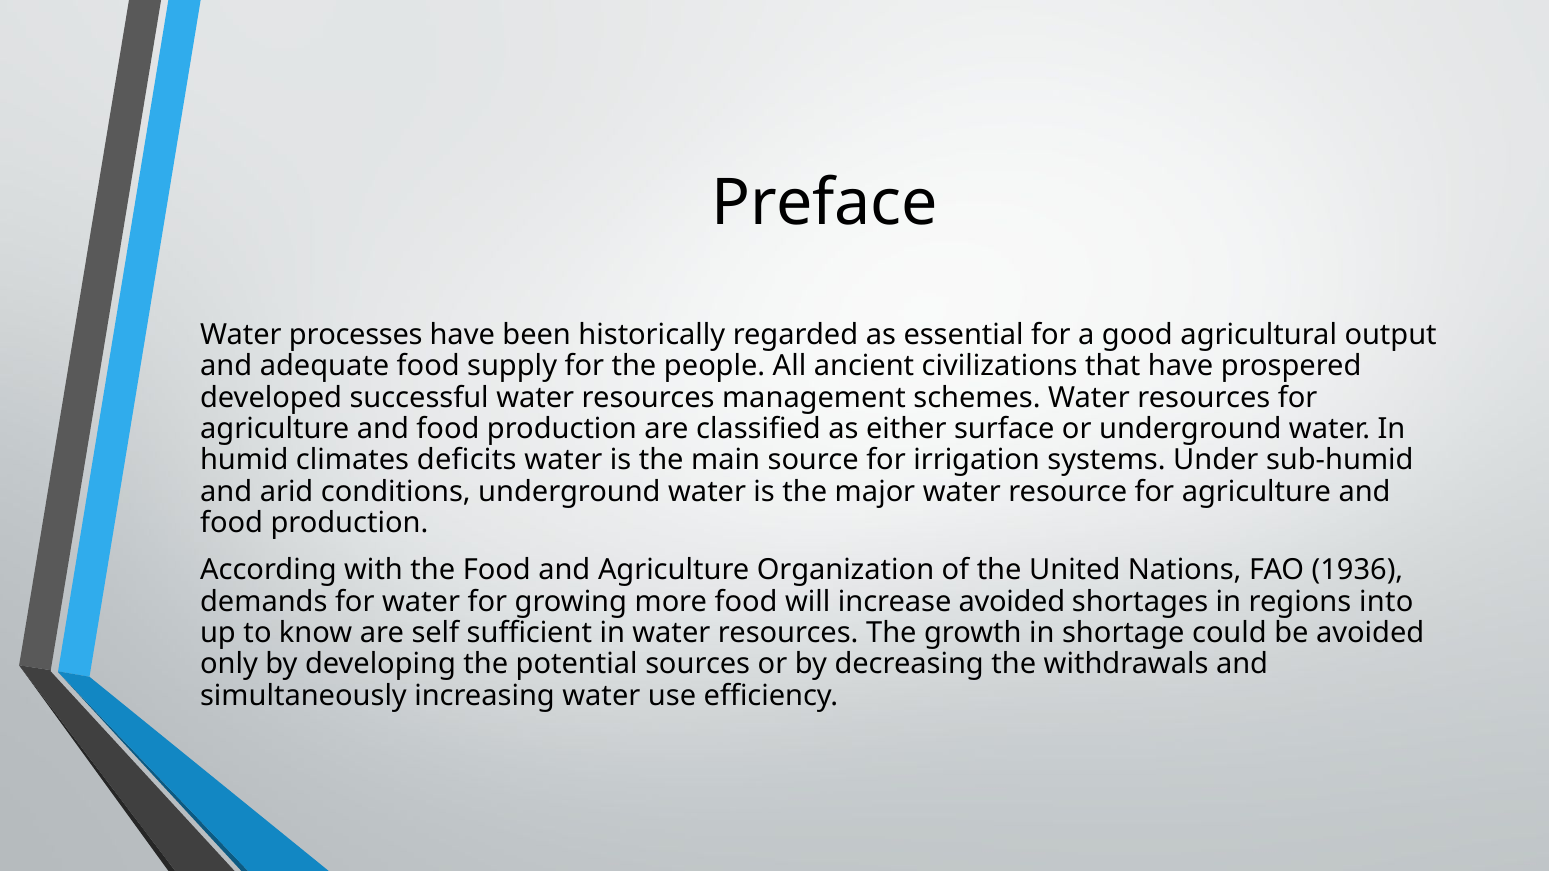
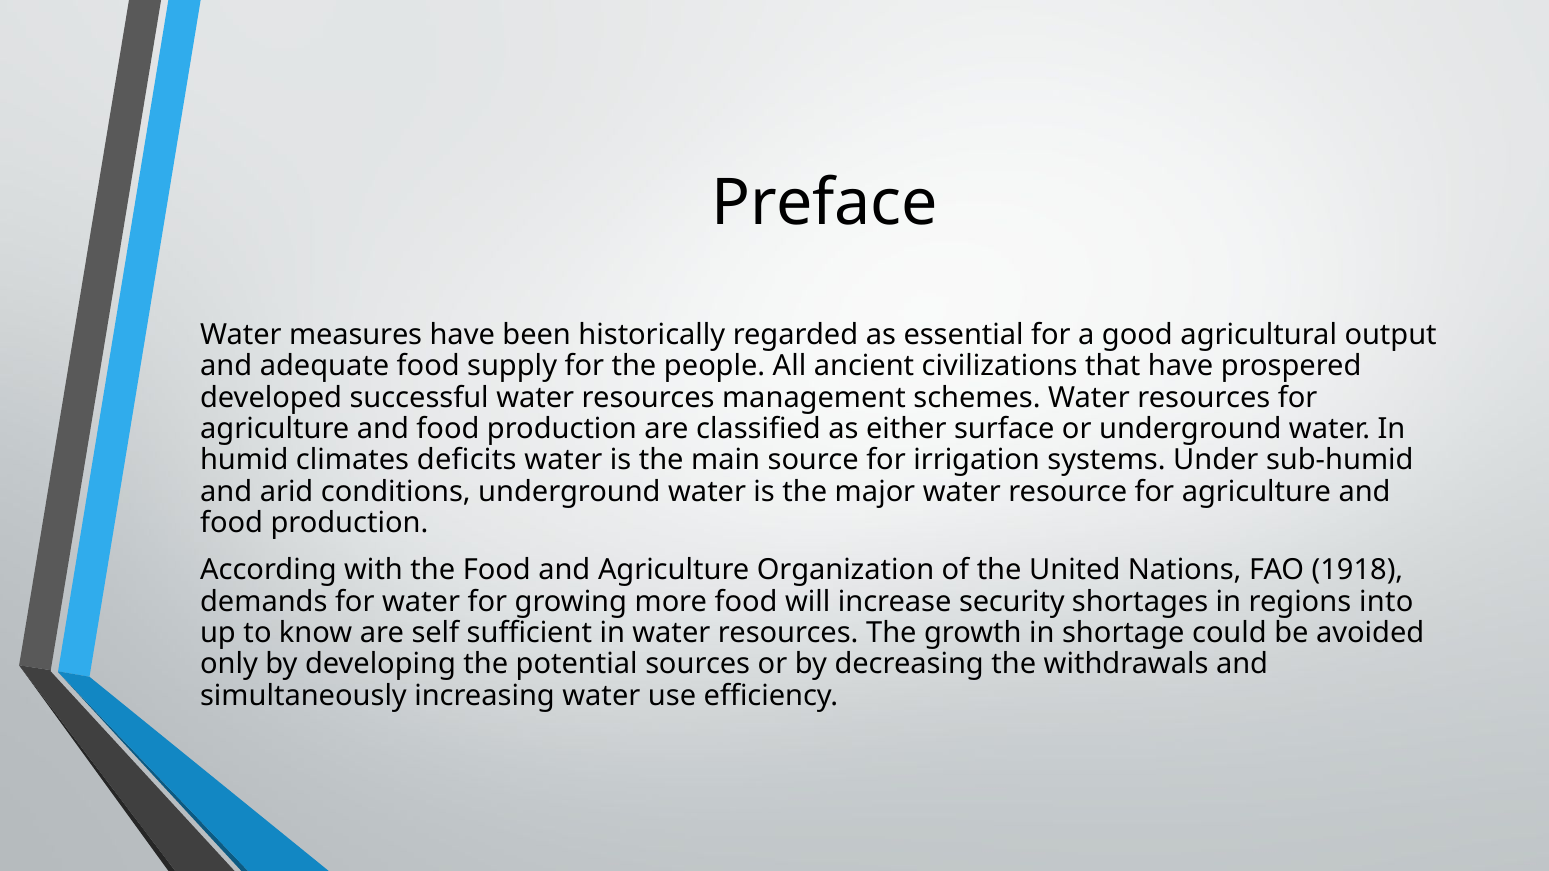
processes: processes -> measures (356, 335)
1936: 1936 -> 1918 (1357, 570)
increase avoided: avoided -> security (1012, 602)
